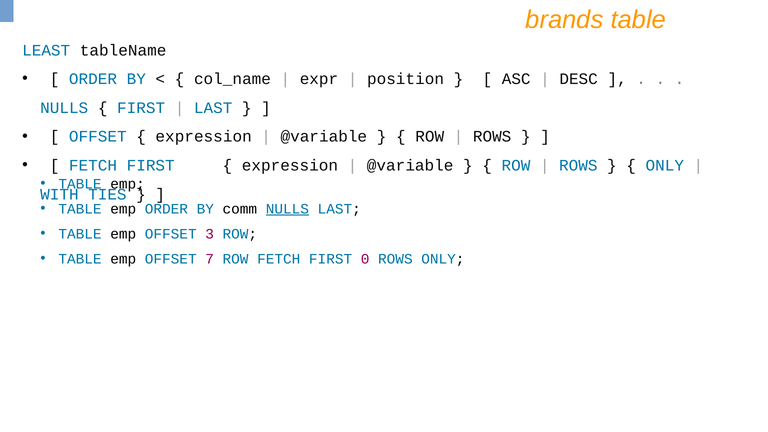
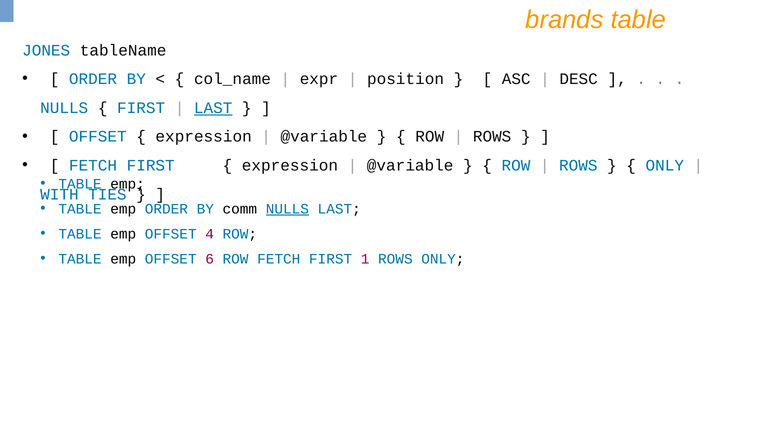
LEAST: LEAST -> JONES (46, 50)
LAST underline: none -> present (213, 108)
3: 3 -> 4 (210, 234)
7: 7 -> 6 (210, 259)
0: 0 -> 1 (365, 259)
